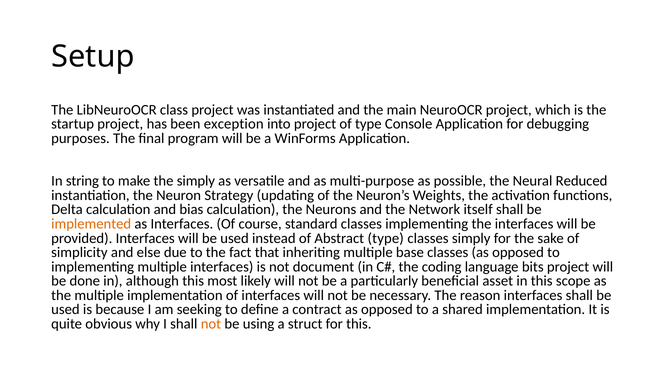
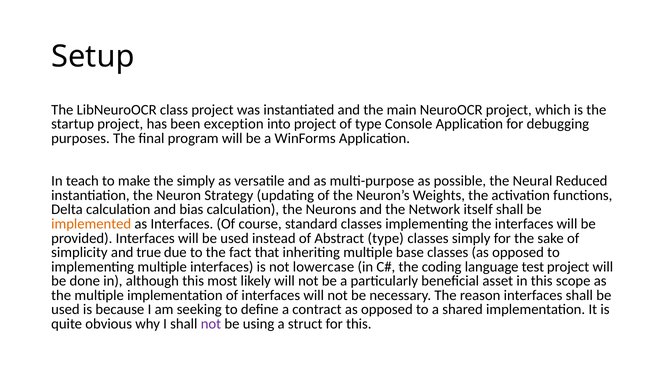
string: string -> teach (82, 181)
else: else -> true (149, 252)
document: document -> lowercase (323, 267)
bits: bits -> test (533, 267)
not colour: orange -> purple (211, 324)
